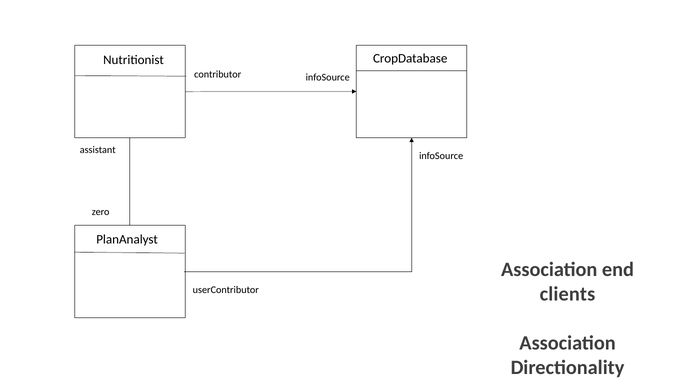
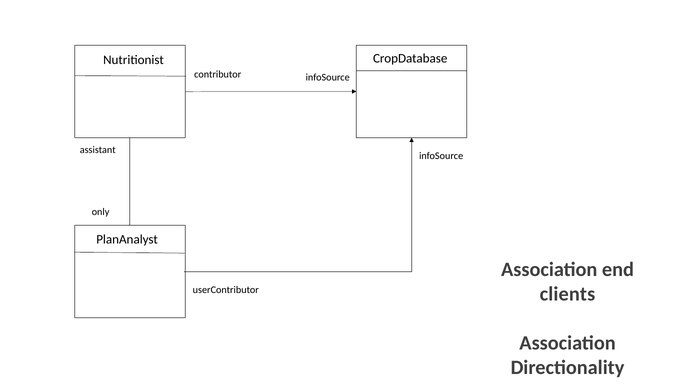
zero: zero -> only (101, 212)
